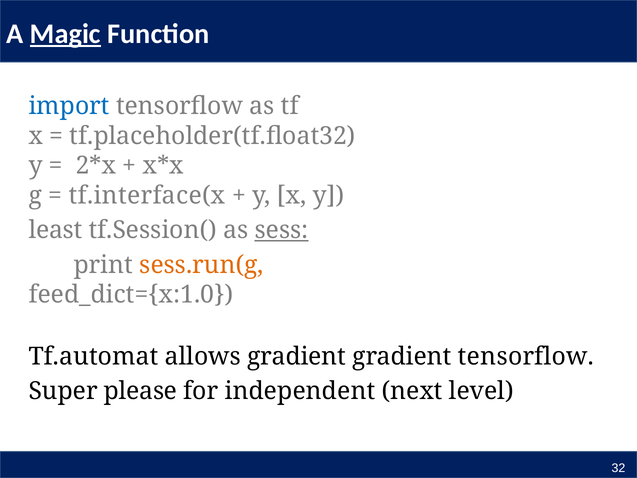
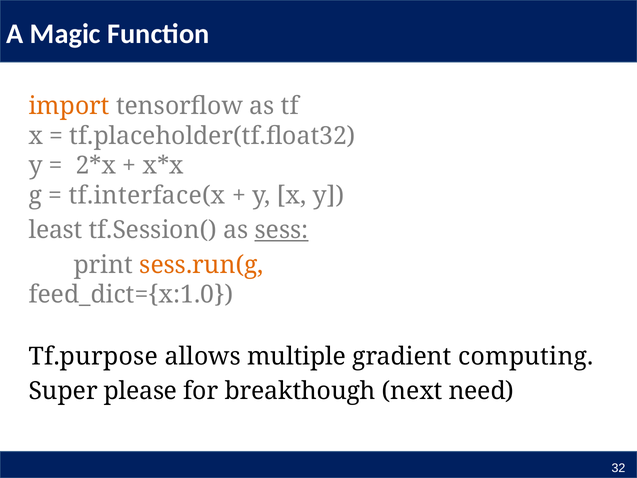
Magic underline: present -> none (65, 34)
import colour: blue -> orange (69, 106)
Tf.automat: Tf.automat -> Tf.purpose (93, 356)
allows gradient: gradient -> multiple (297, 356)
gradient tensorflow: tensorflow -> computing (526, 356)
independent: independent -> breakthough (300, 391)
level: level -> need (481, 391)
